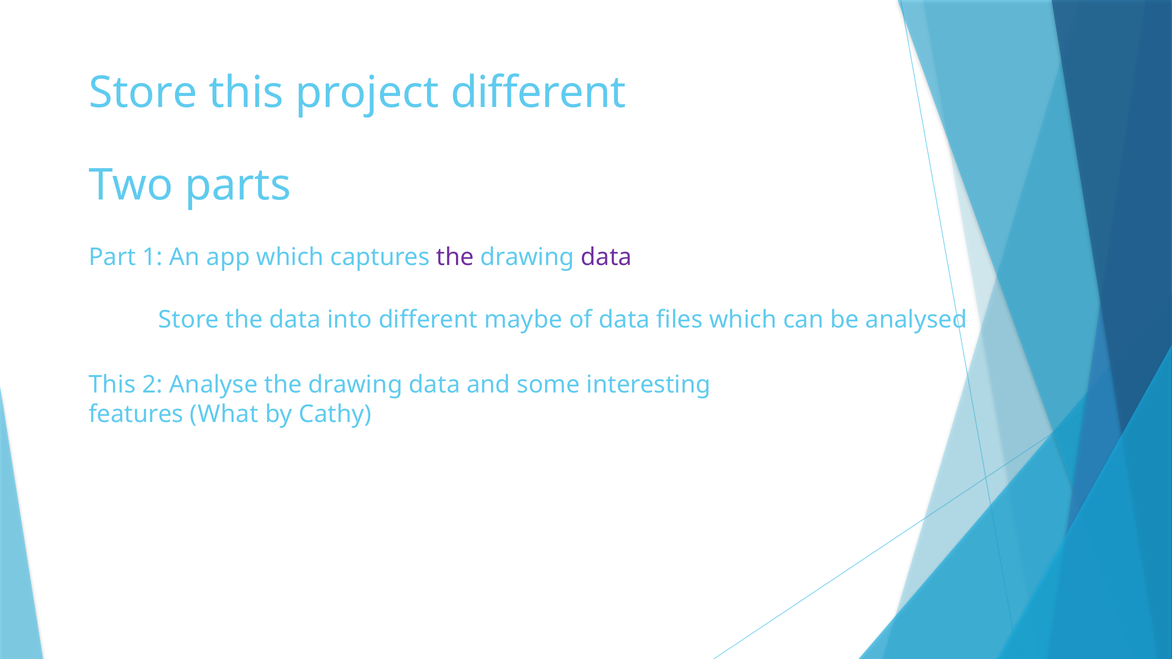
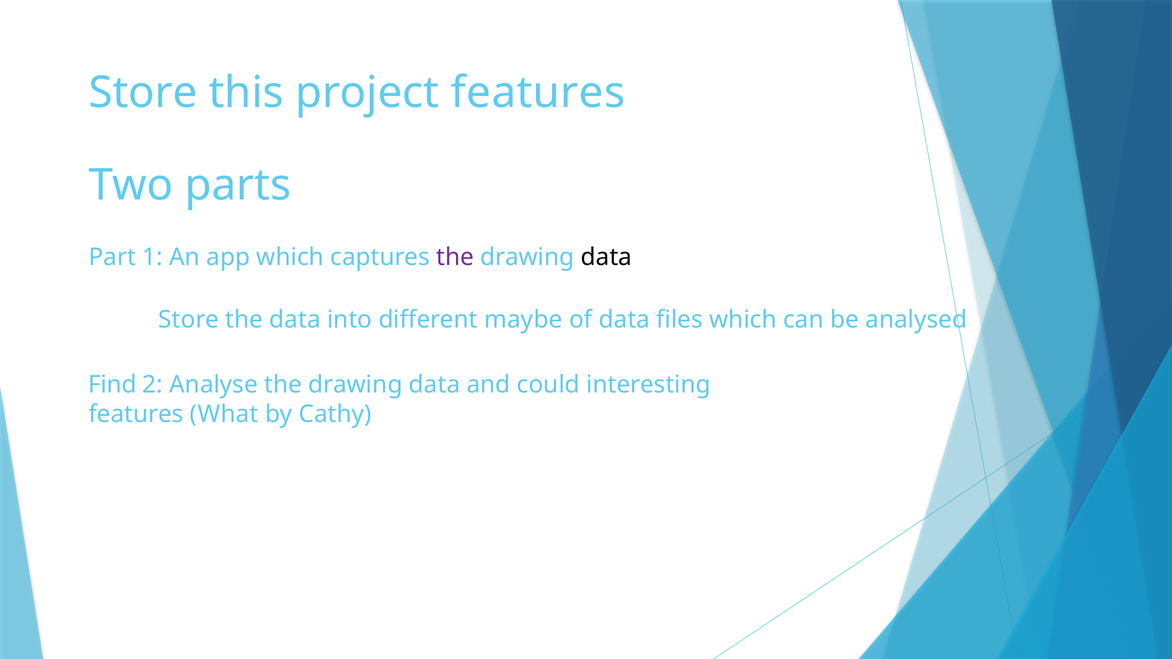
project different: different -> features (538, 93)
data colour: purple -> black (607, 257)
This: This -> Find (112, 385)
some: some -> could (548, 385)
